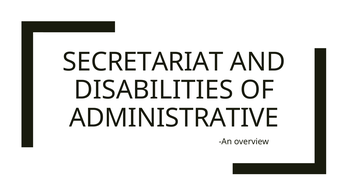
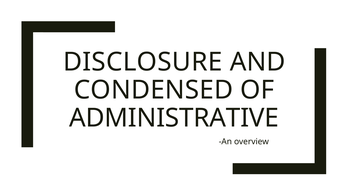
SECRETARIAT: SECRETARIAT -> DISCLOSURE (143, 62)
DISABILITIES: DISABILITIES -> CONDENSED (154, 90)
